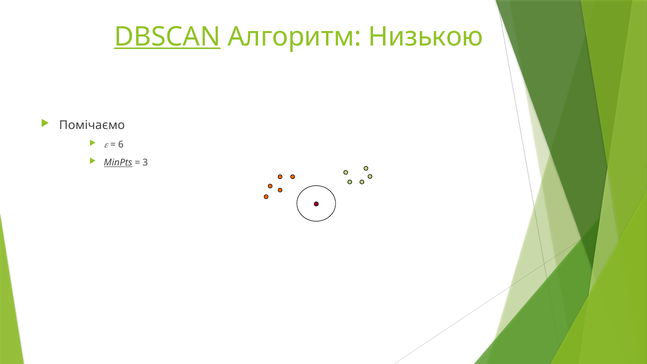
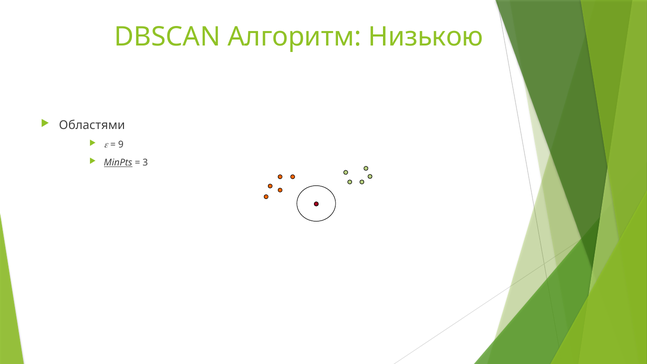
DBSCAN underline: present -> none (167, 37)
Помічаємо: Помічаємо -> Областями (92, 125)
6: 6 -> 9 (121, 145)
